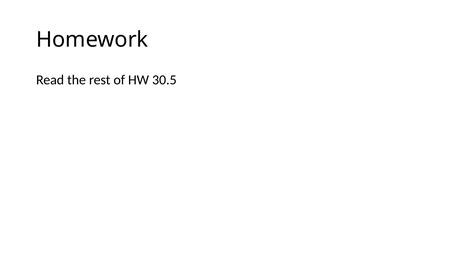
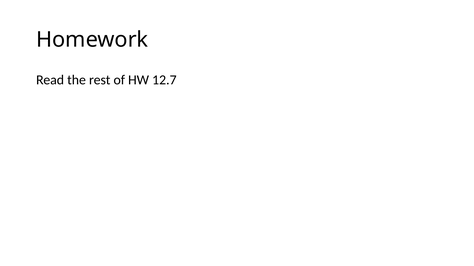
30.5: 30.5 -> 12.7 (164, 80)
